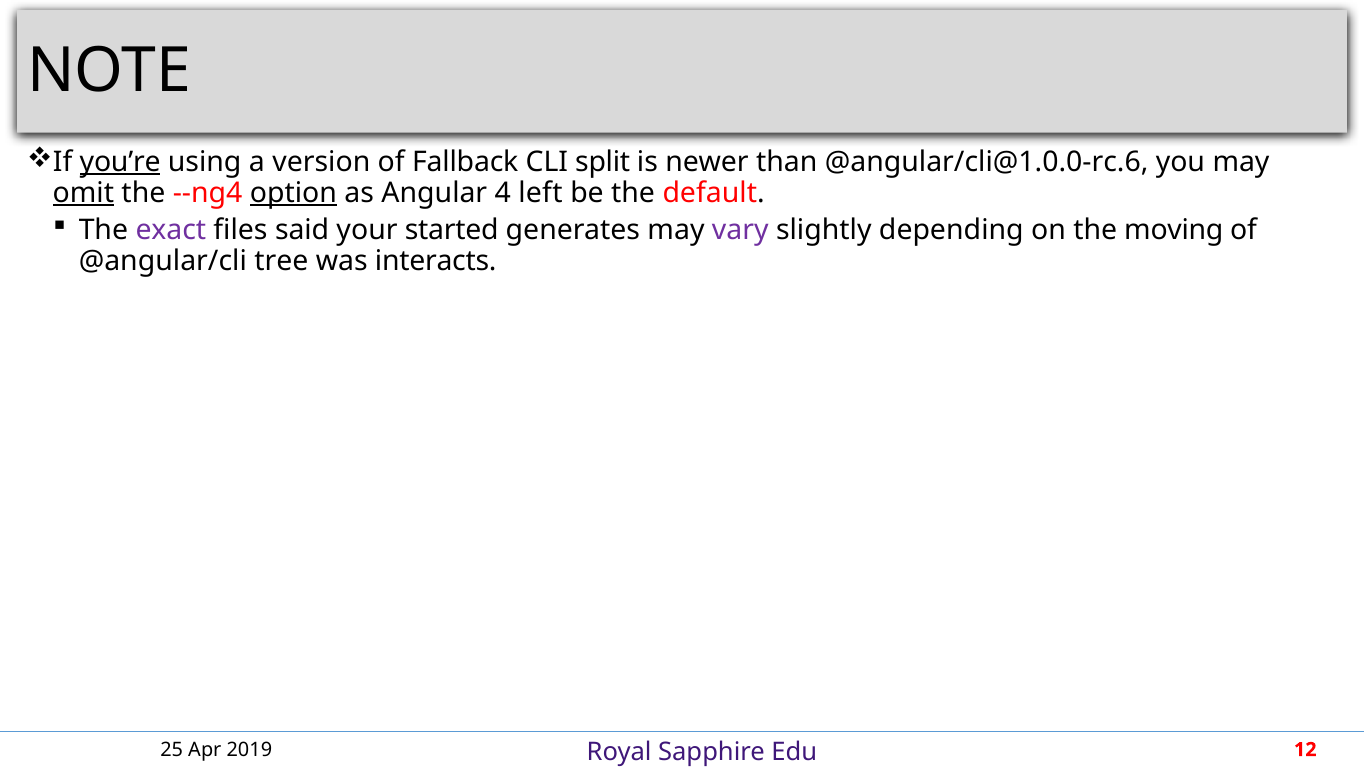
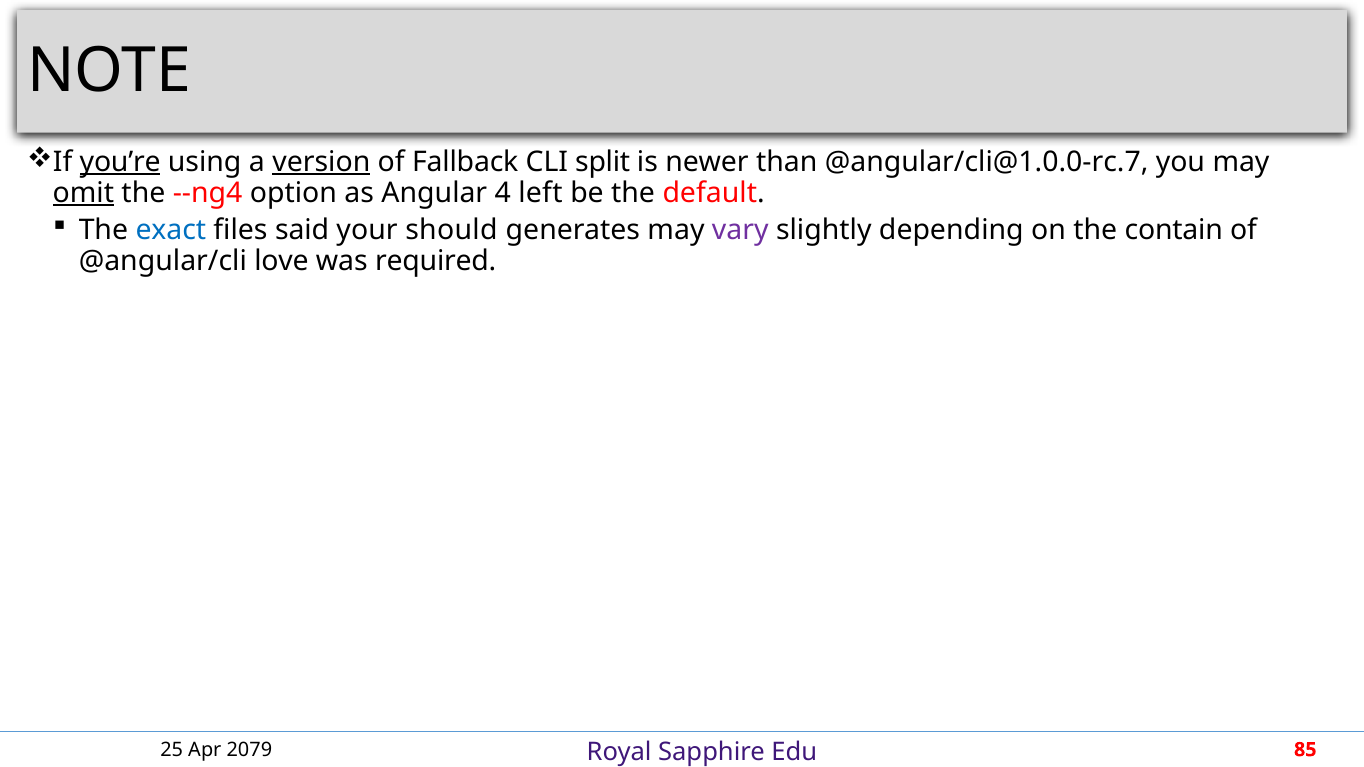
version underline: none -> present (321, 162)
@angular/cli@1.0.0-rc.6: @angular/cli@1.0.0-rc.6 -> @angular/cli@1.0.0-rc.7 (987, 162)
option underline: present -> none (293, 193)
exact colour: purple -> blue (171, 231)
started: started -> should (451, 231)
moving: moving -> contain (1174, 231)
tree: tree -> love (281, 261)
interacts: interacts -> required (436, 261)
2019: 2019 -> 2079 (249, 750)
12: 12 -> 85 (1305, 750)
